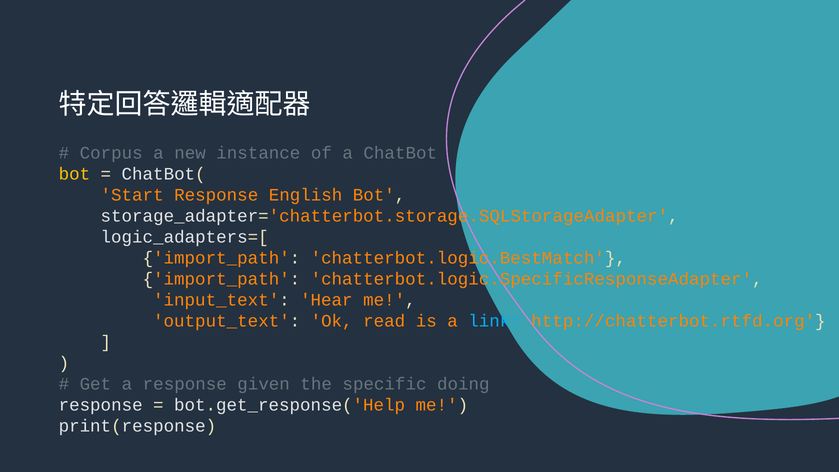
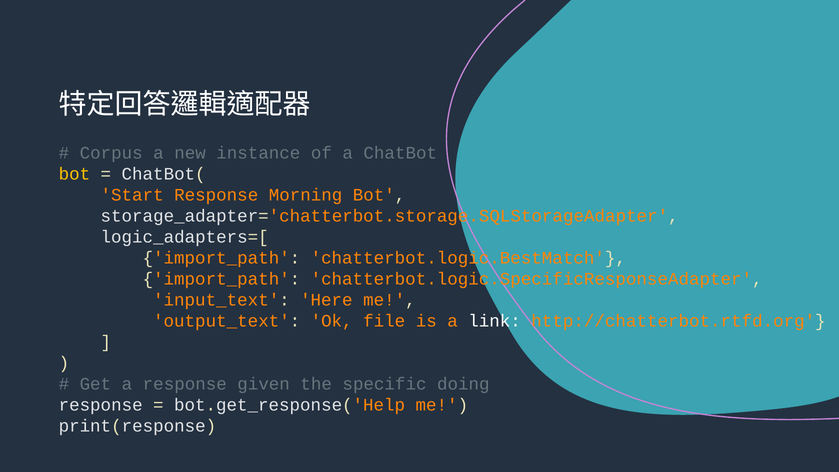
English: English -> Morning (306, 195)
Hear: Hear -> Here (326, 300)
read: read -> file (384, 321)
link colour: light blue -> white (495, 321)
